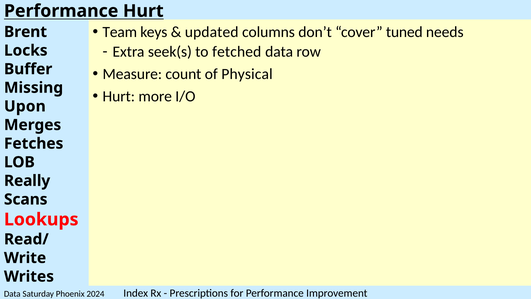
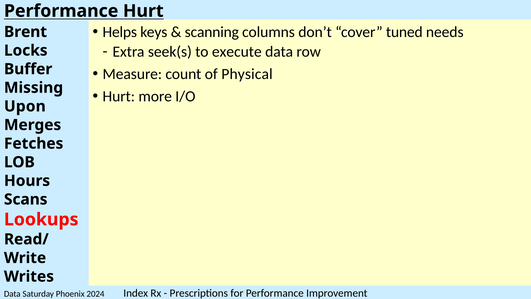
Team: Team -> Helps (120, 32)
updated: updated -> scanning (212, 32)
fetched: fetched -> execute (237, 52)
Really: Really -> Hours (27, 181)
